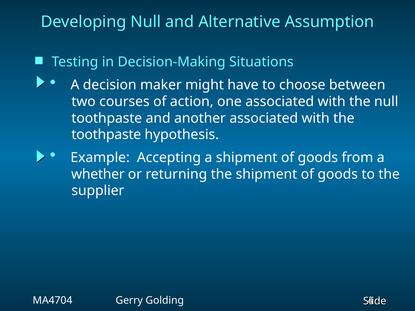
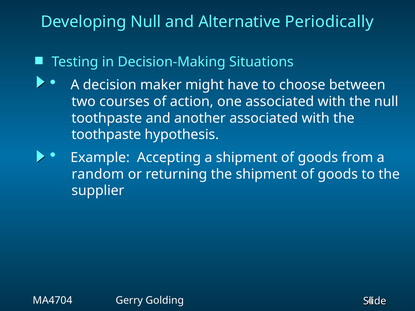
Assumption: Assumption -> Periodically (329, 22)
whether: whether -> random (98, 174)
